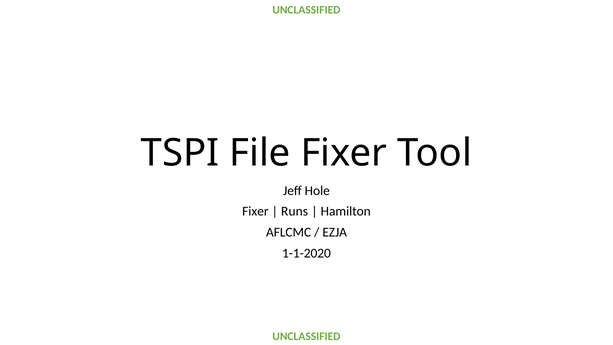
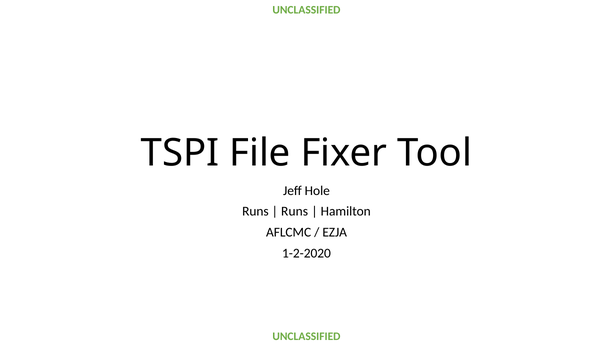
Fixer: Fixer -> Runs (255, 211)
1-1-2020: 1-1-2020 -> 1-2-2020 (306, 253)
